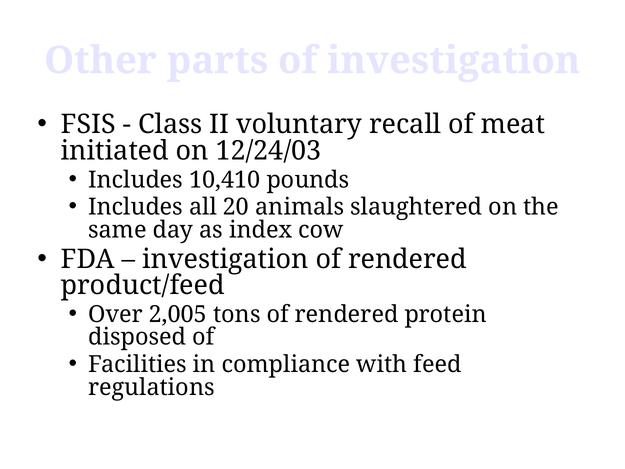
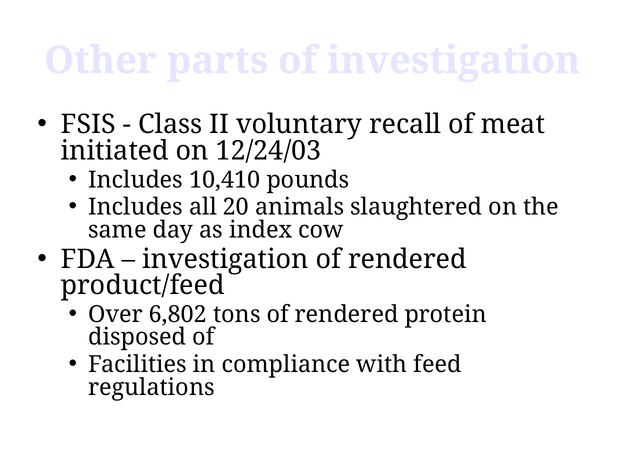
2,005: 2,005 -> 6,802 (178, 314)
